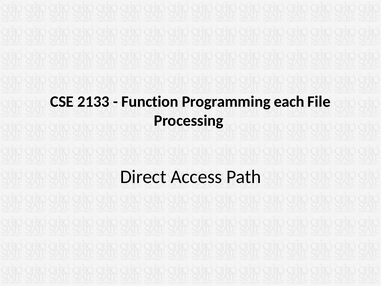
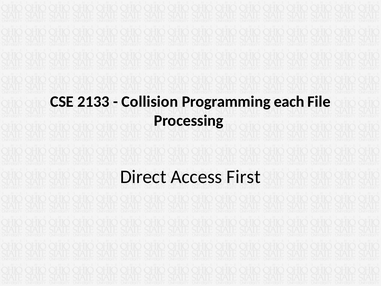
Function: Function -> Collision (150, 101)
Path: Path -> First (244, 177)
